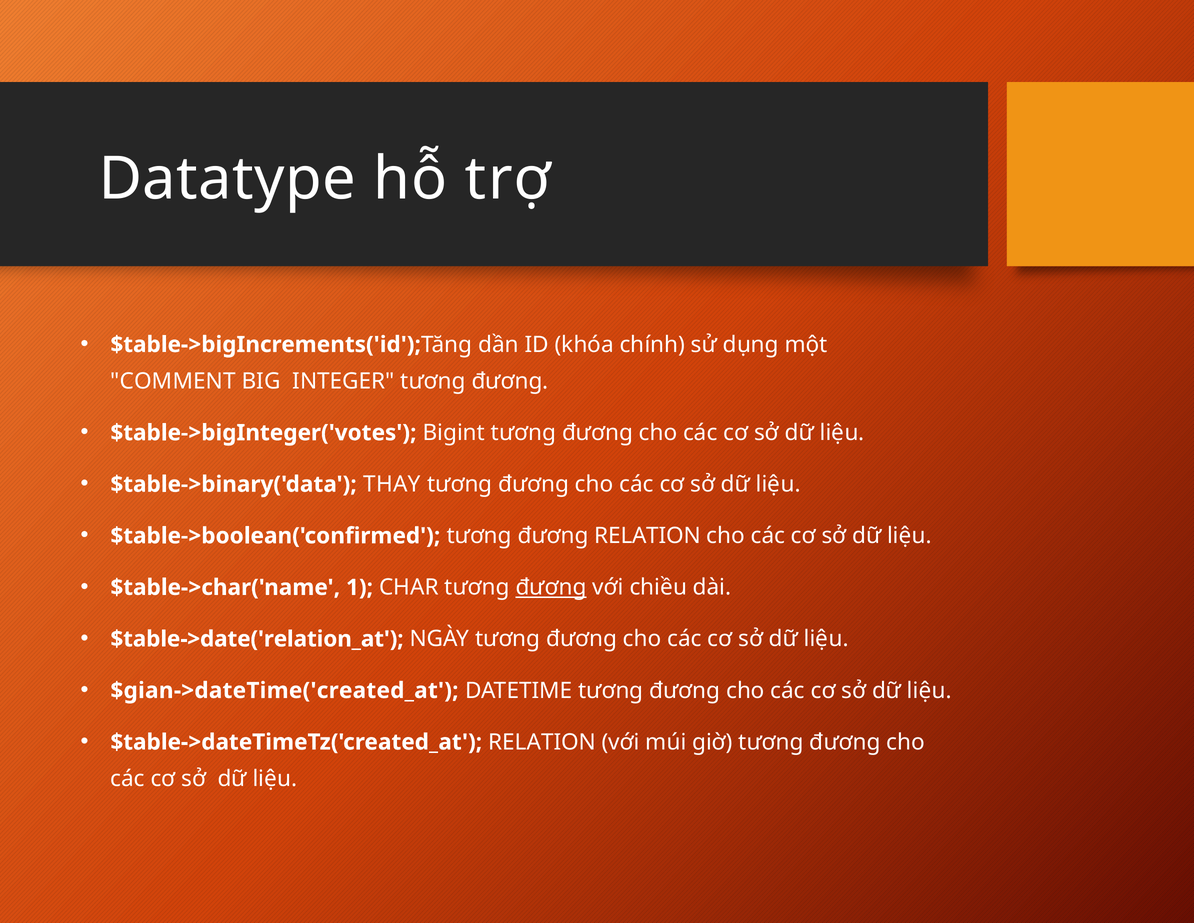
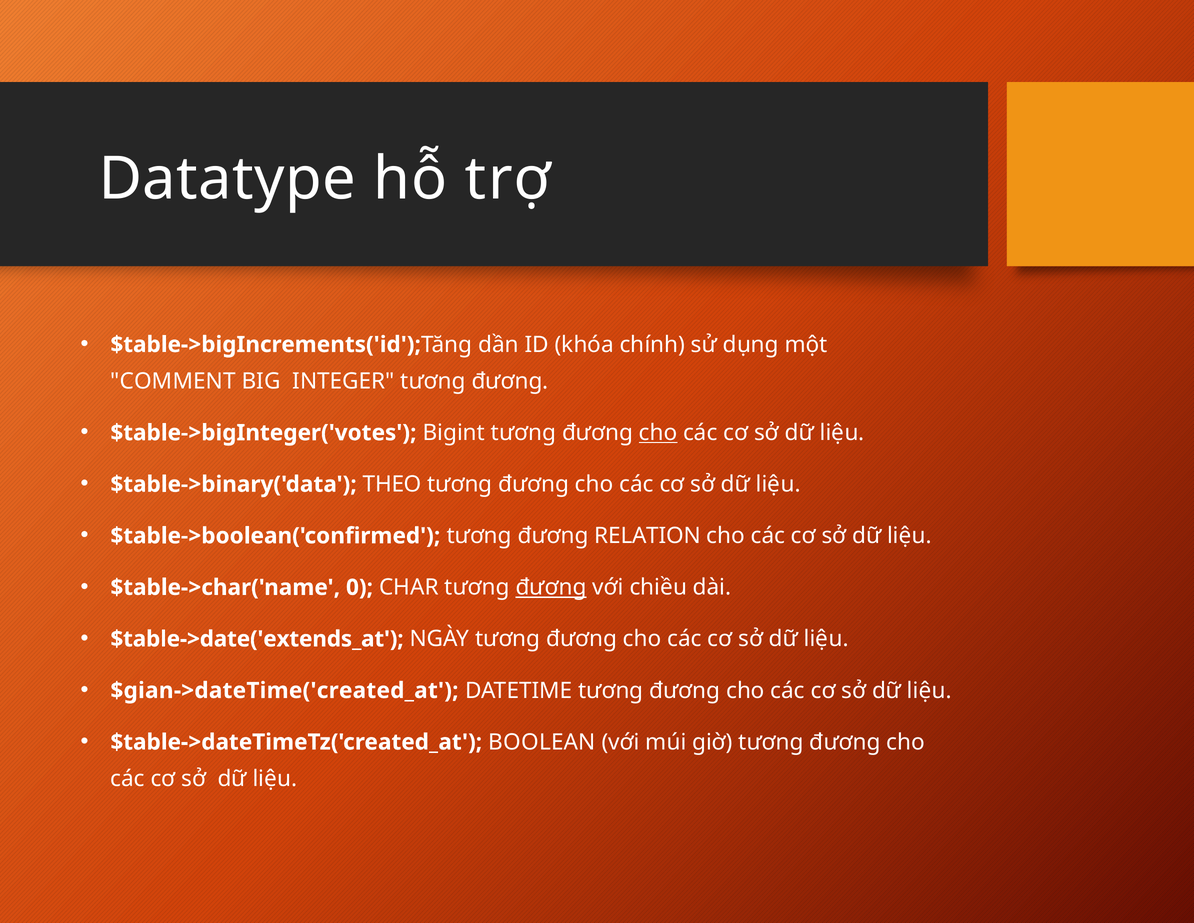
cho underline: none -> present (658, 433)
THAY: THAY -> THEO (392, 484)
1: 1 -> 0 (360, 587)
$table->date('relation_at: $table->date('relation_at -> $table->date('extends_at (257, 639)
$table->dateTimeTz('created_at RELATION: RELATION -> BOOLEAN (542, 742)
